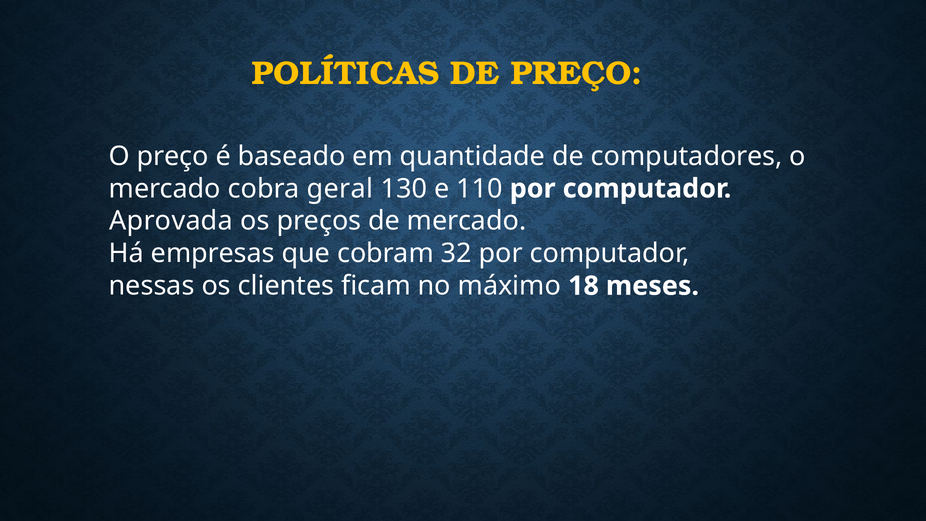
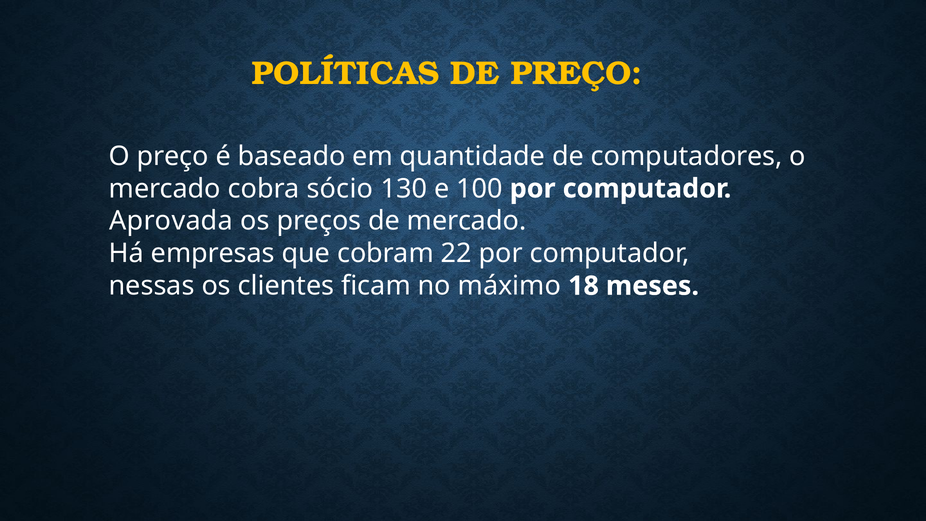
geral: geral -> sócio (340, 189)
110: 110 -> 100 (479, 189)
32: 32 -> 22 (456, 253)
